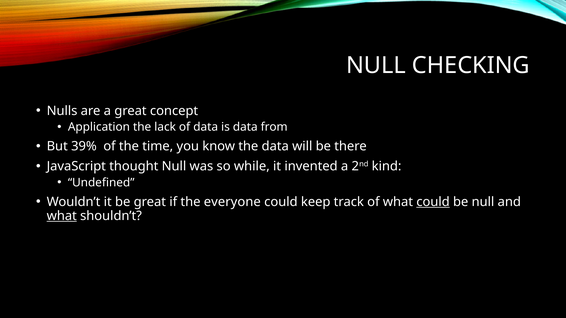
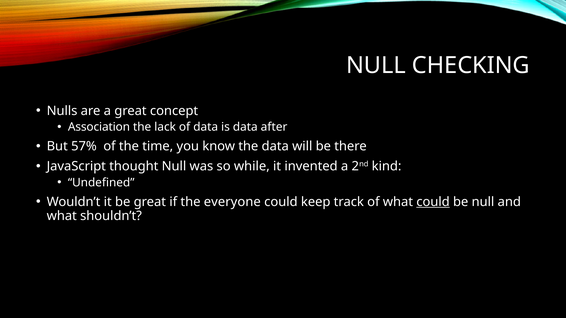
Application: Application -> Association (99, 127)
from: from -> after (274, 127)
39%: 39% -> 57% (84, 146)
what underline: present -> none (62, 216)
